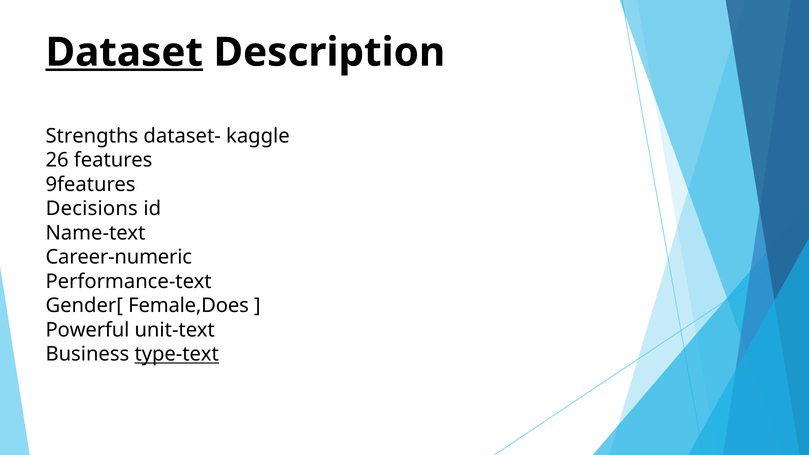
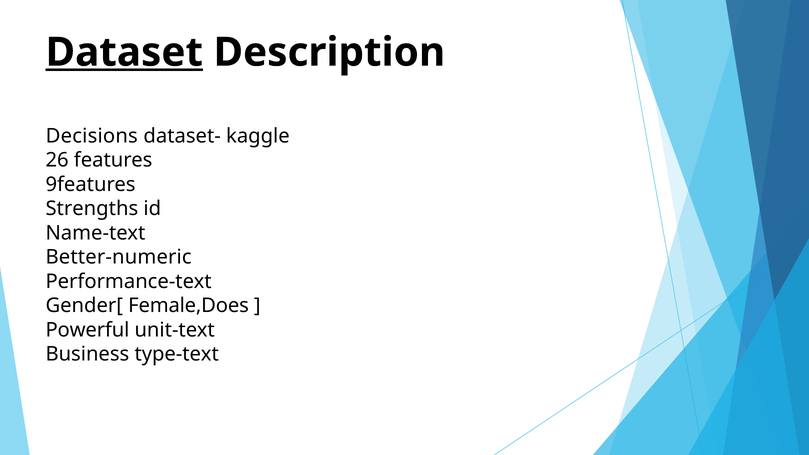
Strengths: Strengths -> Decisions (92, 136)
Decisions: Decisions -> Strengths (92, 209)
Career-numeric: Career-numeric -> Better-numeric (119, 257)
type-text underline: present -> none (177, 354)
